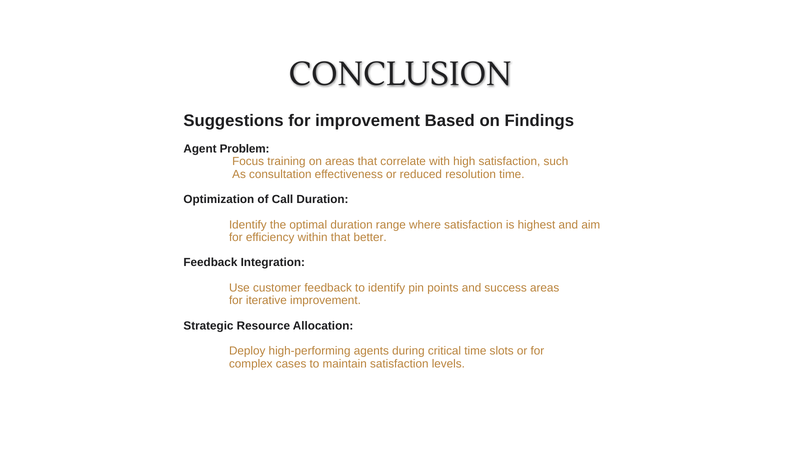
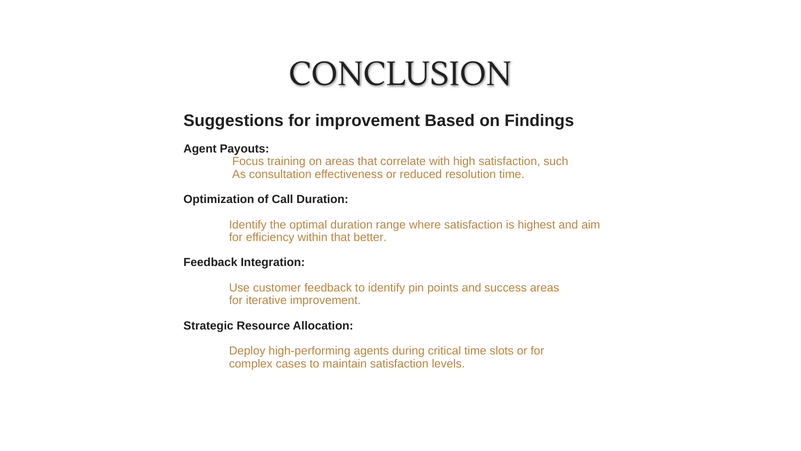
Problem: Problem -> Payouts (245, 149)
